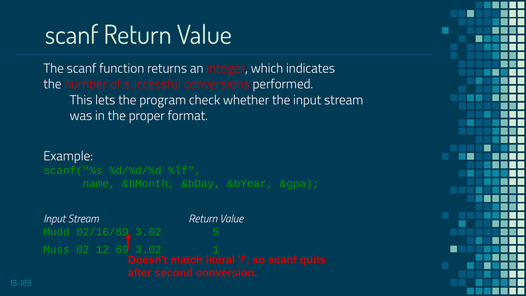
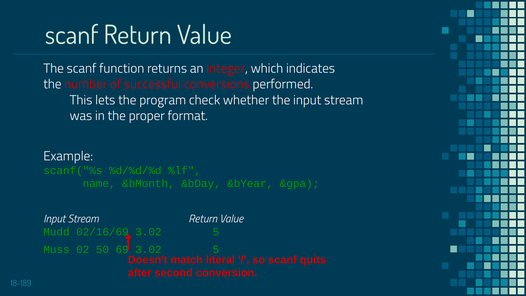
12: 12 -> 50 (102, 249)
69 3.02 1: 1 -> 5 (216, 249)
